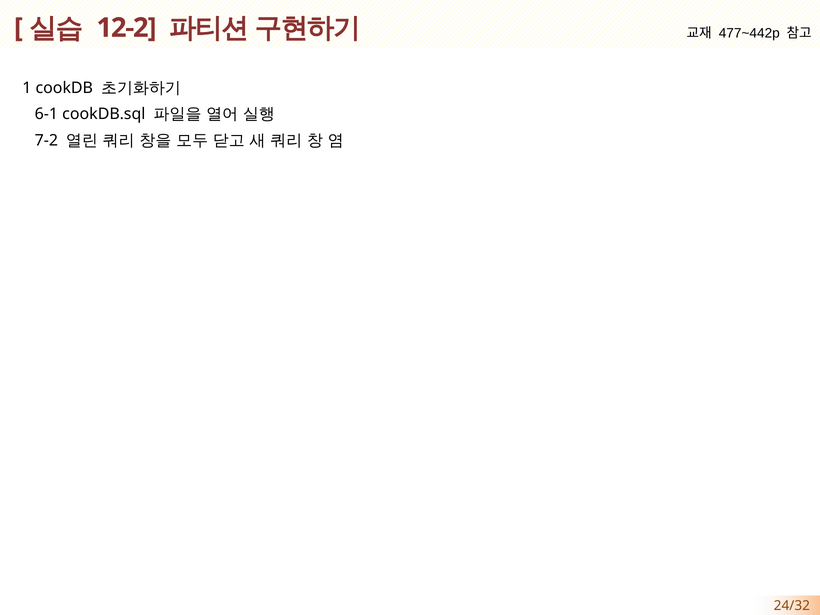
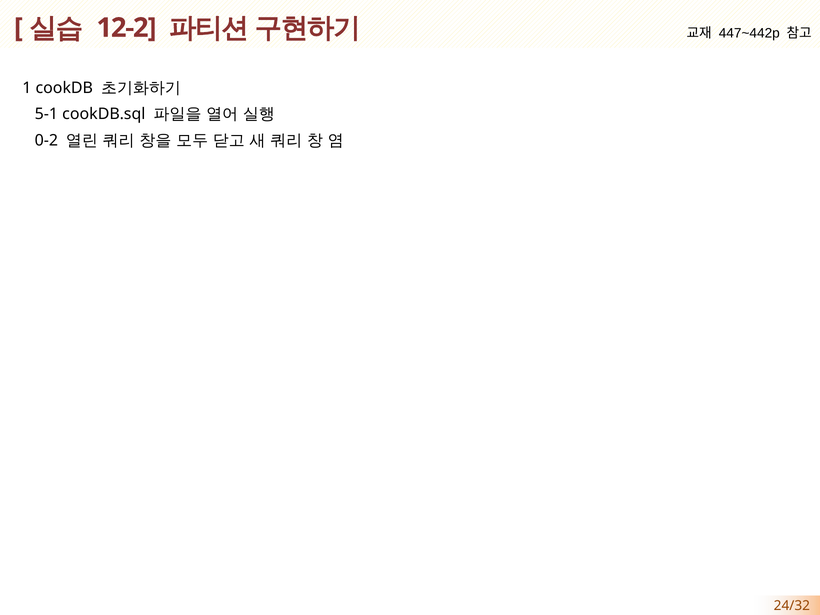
477~442p: 477~442p -> 447~442p (749, 33)
6-1: 6-1 -> 5-1 (46, 114)
7-2: 7-2 -> 0-2 (46, 140)
